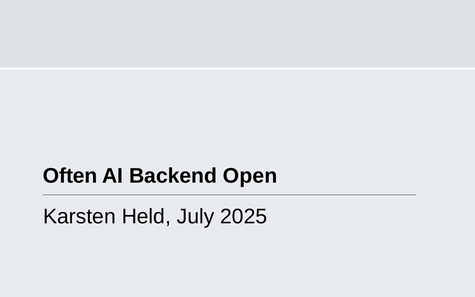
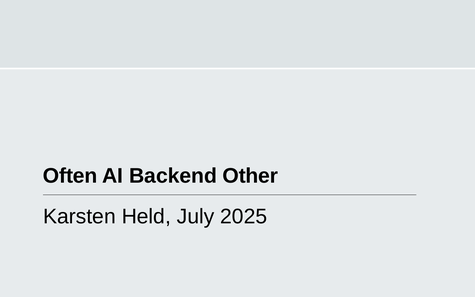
Open: Open -> Other (250, 176)
